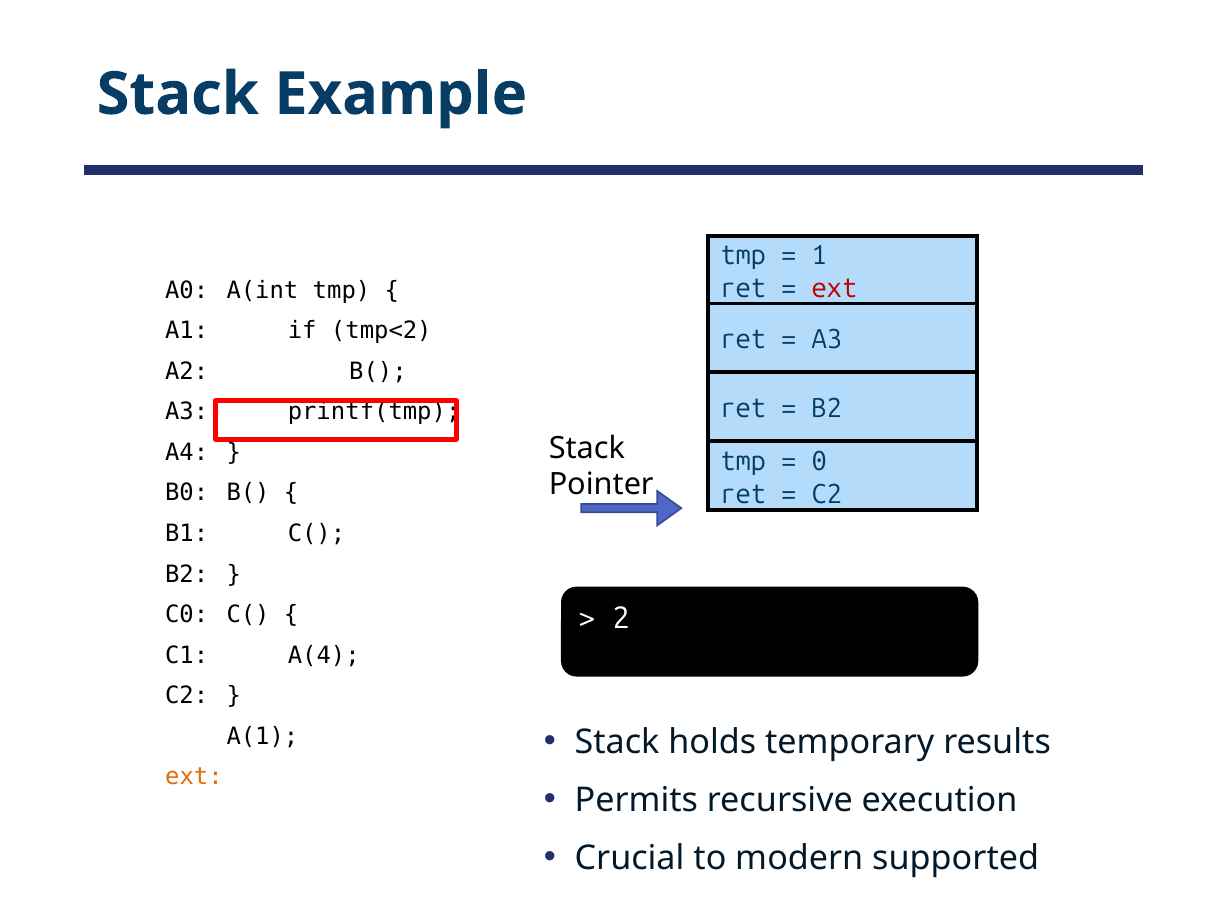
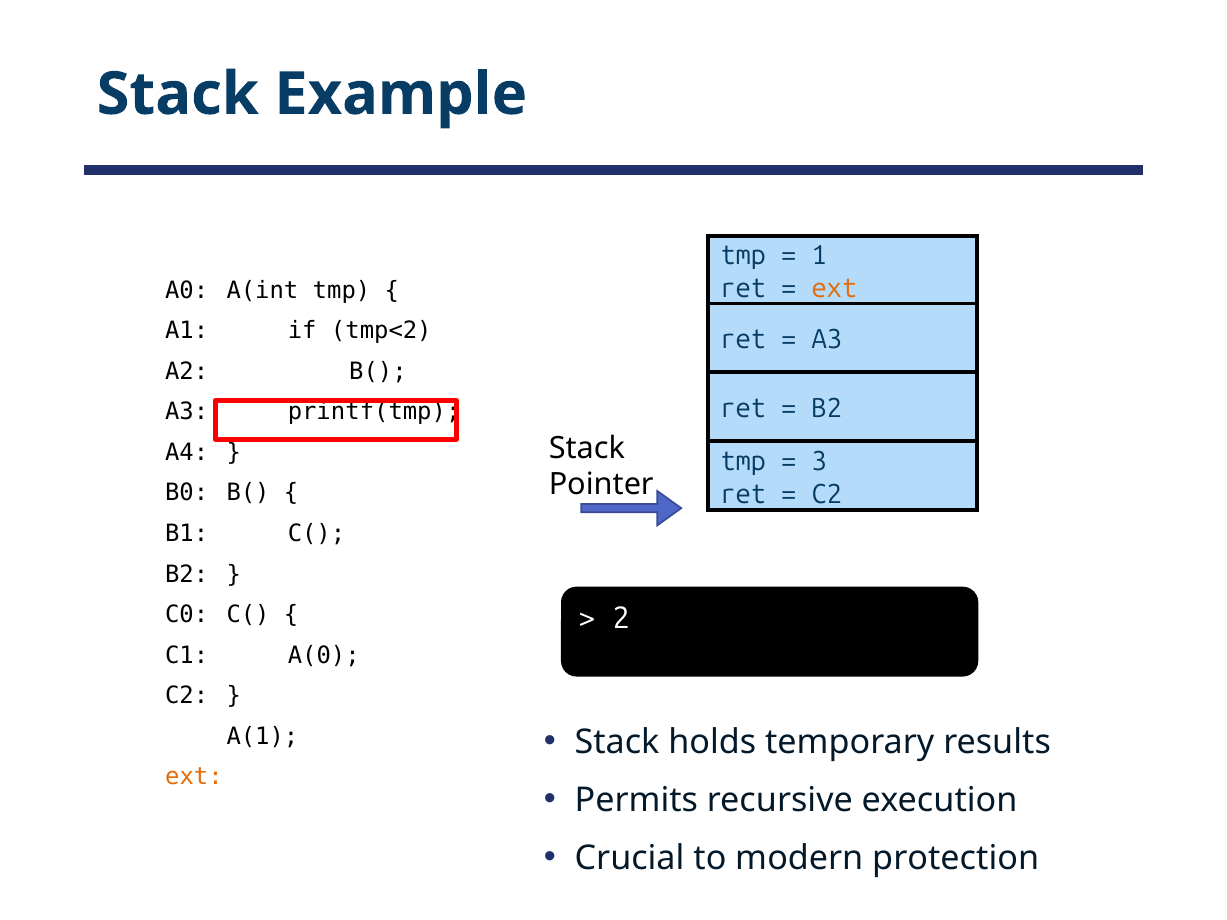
ext colour: red -> orange (834, 288)
0: 0 -> 3 (819, 461)
A(4: A(4 -> A(0 (324, 655)
supported: supported -> protection (956, 859)
